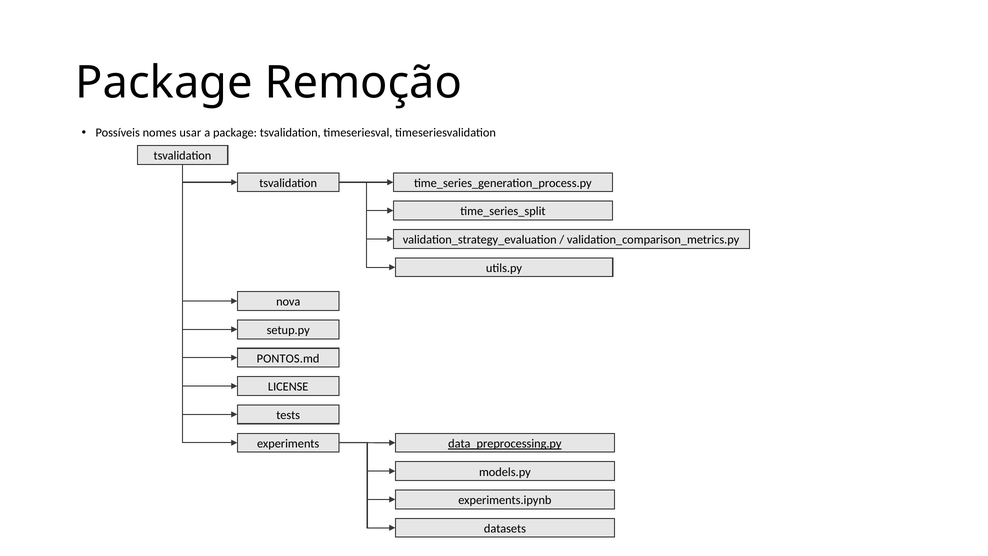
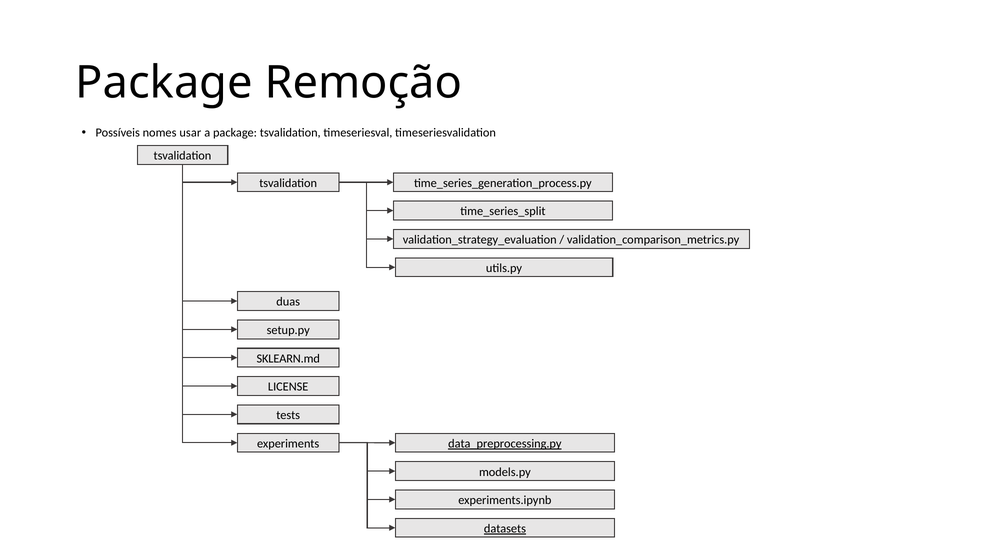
nova: nova -> duas (288, 302)
PONTOS.md: PONTOS.md -> SKLEARN.md (288, 358)
datasets underline: none -> present (505, 528)
